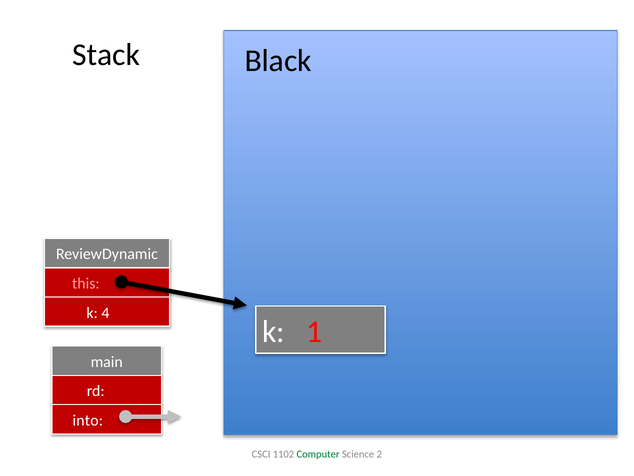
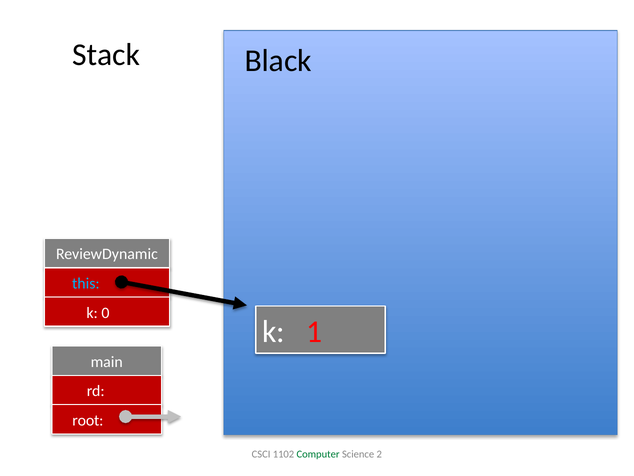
this colour: pink -> light blue (86, 283)
4: 4 -> 0 (105, 312)
into: into -> root (88, 420)
